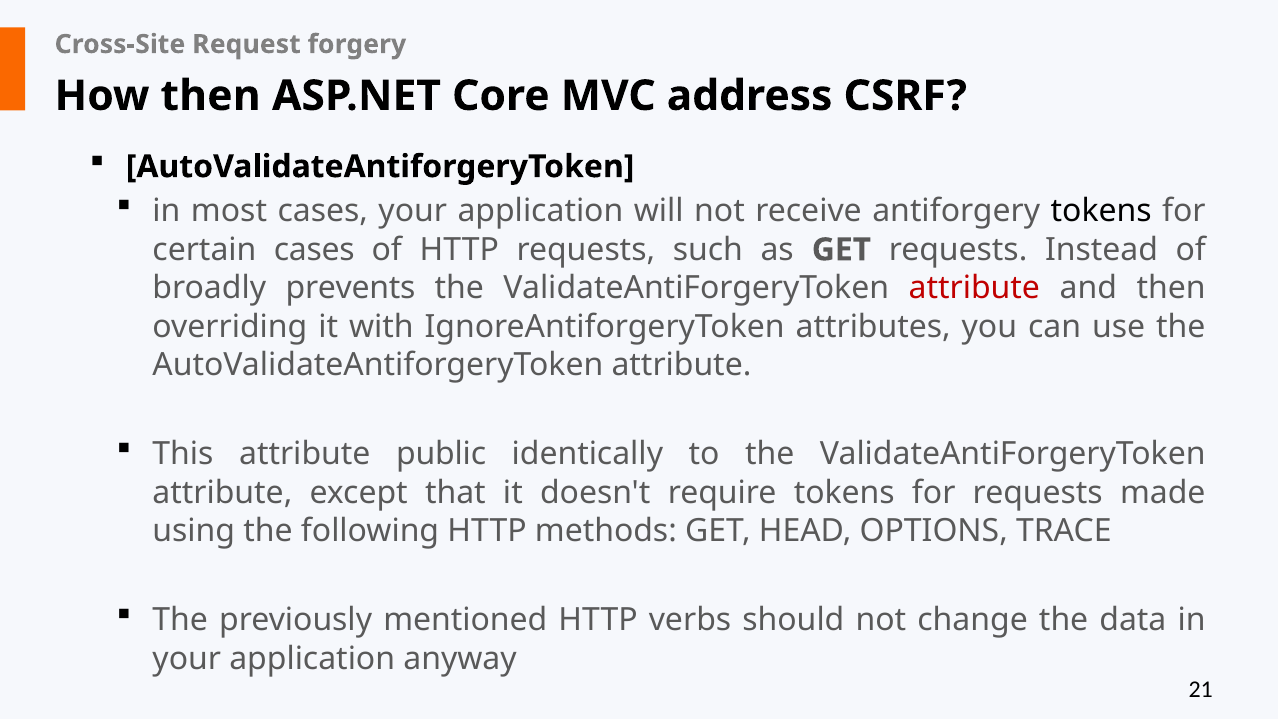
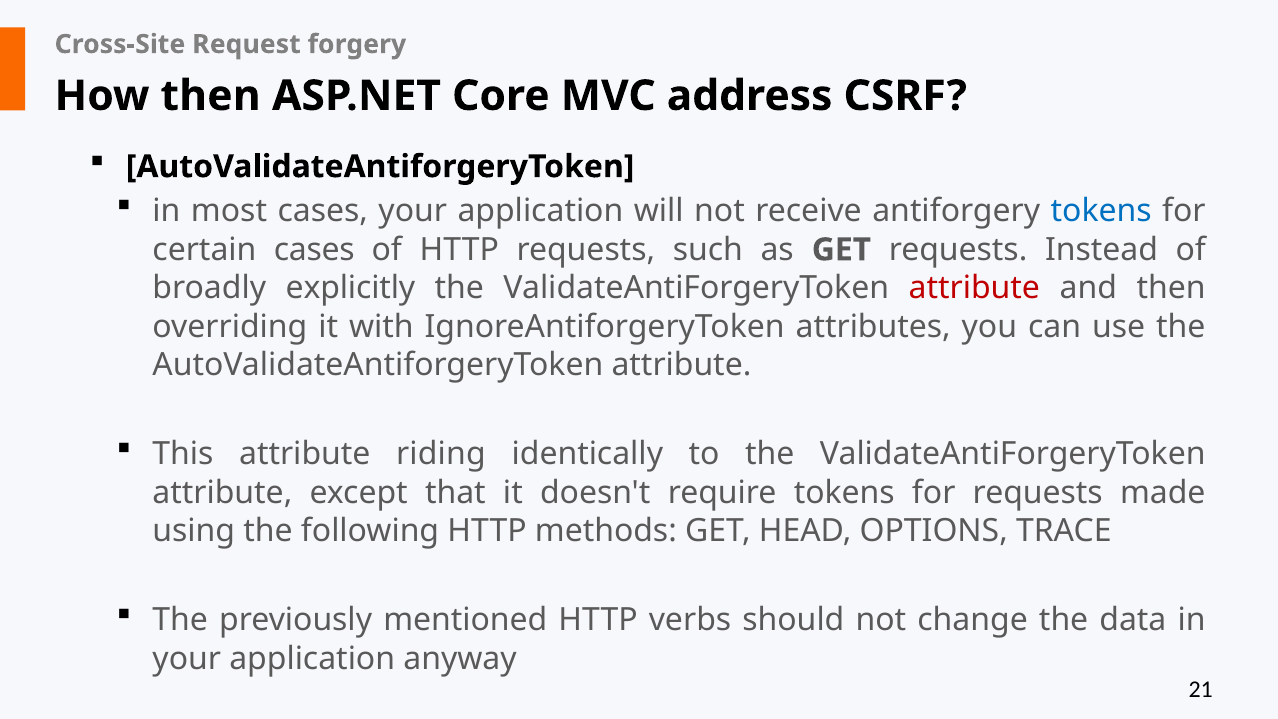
tokens colour: black -> blue (1101, 211)
prevents: prevents -> explicitly (350, 288)
public: public -> riding (441, 454)
